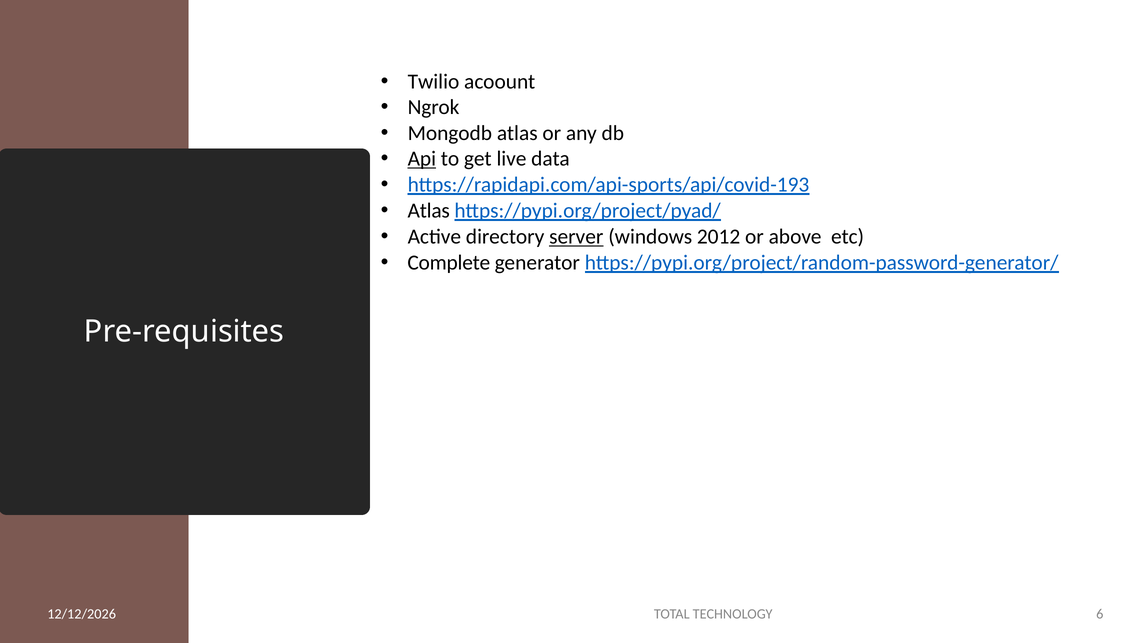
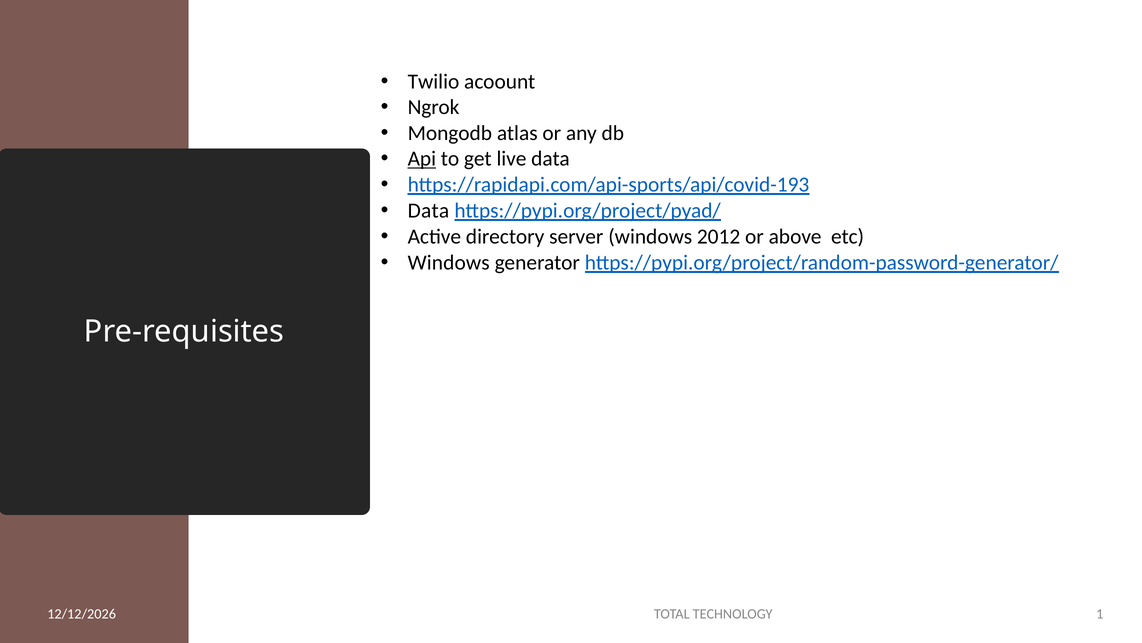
Atlas: Atlas -> Data (428, 210)
server underline: present -> none (576, 237)
Complete: Complete -> Windows (449, 262)
6: 6 -> 1 (1100, 613)
